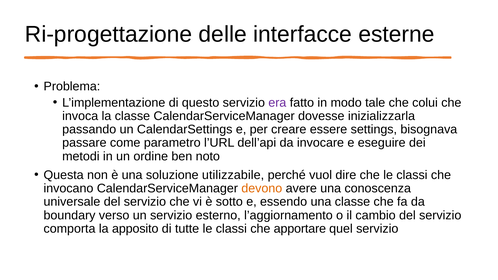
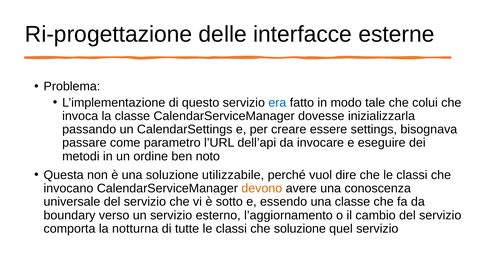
era colour: purple -> blue (277, 103)
apposito: apposito -> notturna (135, 229)
che apportare: apportare -> soluzione (300, 229)
